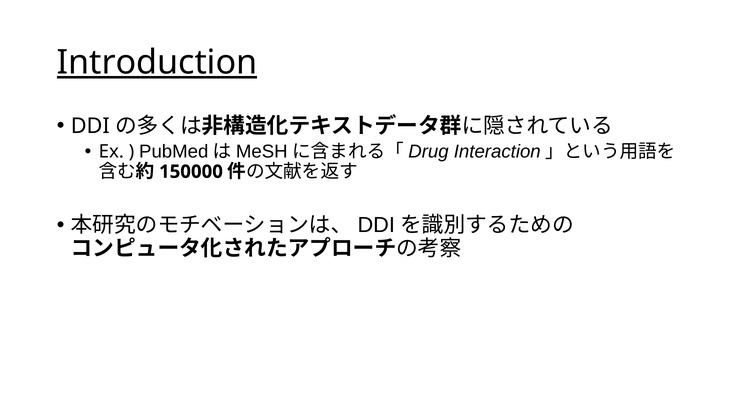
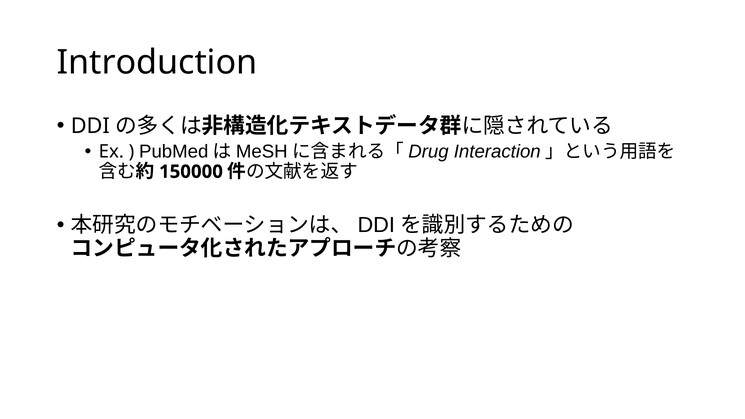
Introduction underline: present -> none (157, 63)
